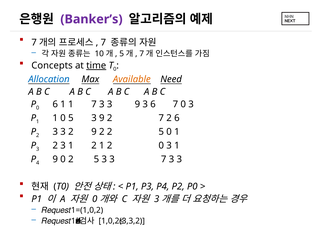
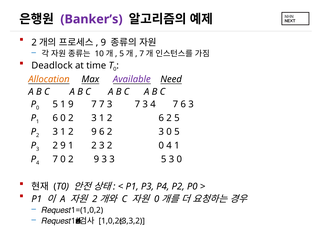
7: 7 -> 2 (34, 42)
7: 7 -> 9 (103, 42)
Concepts: Concepts -> Deadlock (52, 65)
time underline: present -> none (96, 65)
Allocation colour: blue -> orange (49, 79)
Available colour: orange -> purple (132, 79)
6: 6 -> 5 (55, 104)
1: 1 -> 9 (71, 104)
3: 3 -> 7 (102, 104)
9: 9 -> 7 (137, 104)
3 6: 6 -> 4 (153, 104)
7 0: 0 -> 6 (183, 104)
1: 1 -> 6 (55, 118)
5: 5 -> 2 (71, 118)
9: 9 -> 1 (102, 118)
2 7: 7 -> 6 (161, 118)
2 6: 6 -> 5 (177, 118)
3: 3 -> 1 (63, 131)
2 9 2: 2 -> 6 (102, 131)
5: 5 -> 3 (161, 131)
1: 1 -> 5 (177, 131)
3 2 3: 3 -> 9 (63, 145)
1 2 1: 1 -> 3 (102, 145)
2 0 3: 3 -> 4 (169, 145)
9: 9 -> 7 (55, 159)
0 2 5: 5 -> 9 (96, 159)
3 7: 7 -> 5 (164, 159)
3: 3 -> 0 (179, 159)
0: 0 -> 2 (95, 199)
3: 3 -> 0 (157, 199)
